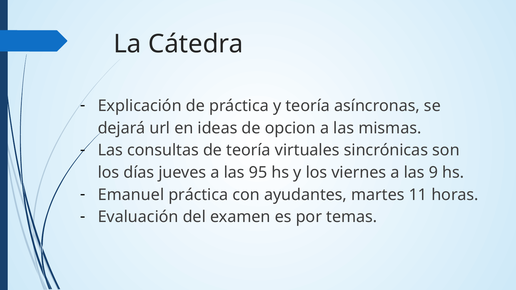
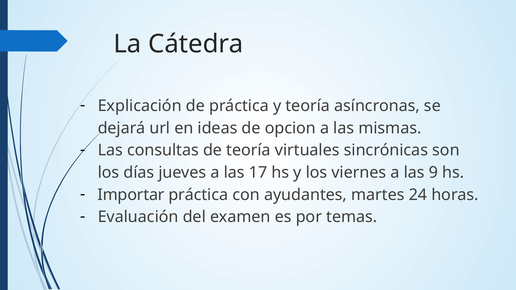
95: 95 -> 17 (258, 173)
Emanuel: Emanuel -> Importar (131, 195)
11: 11 -> 24 (418, 195)
